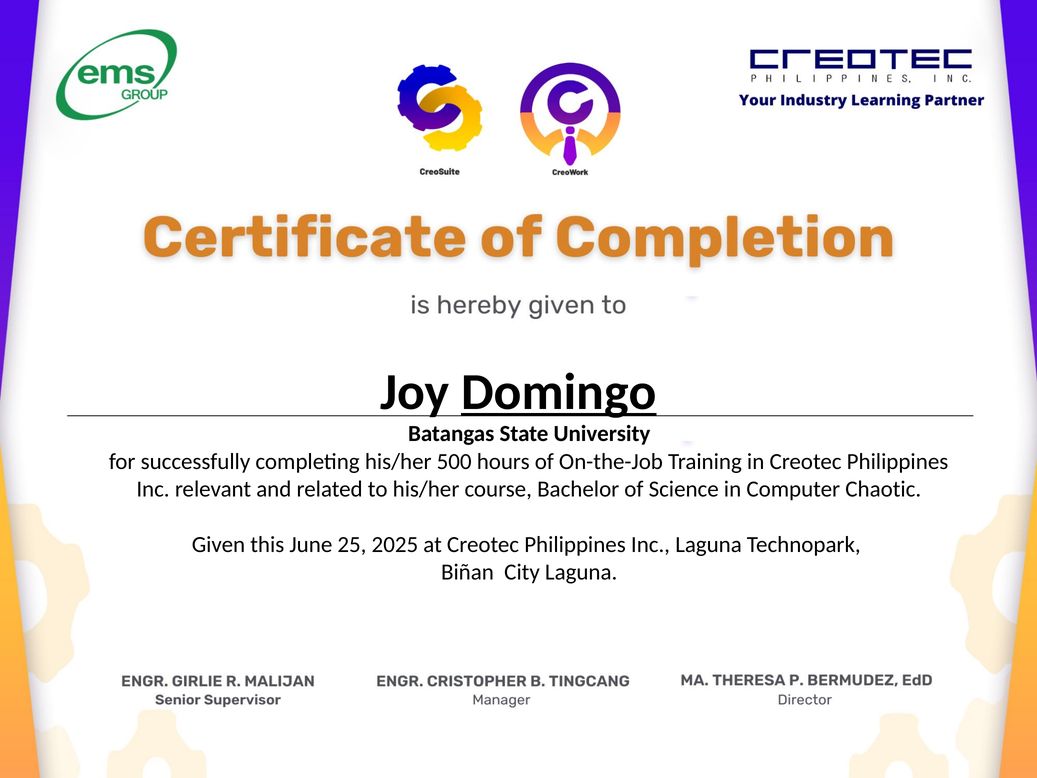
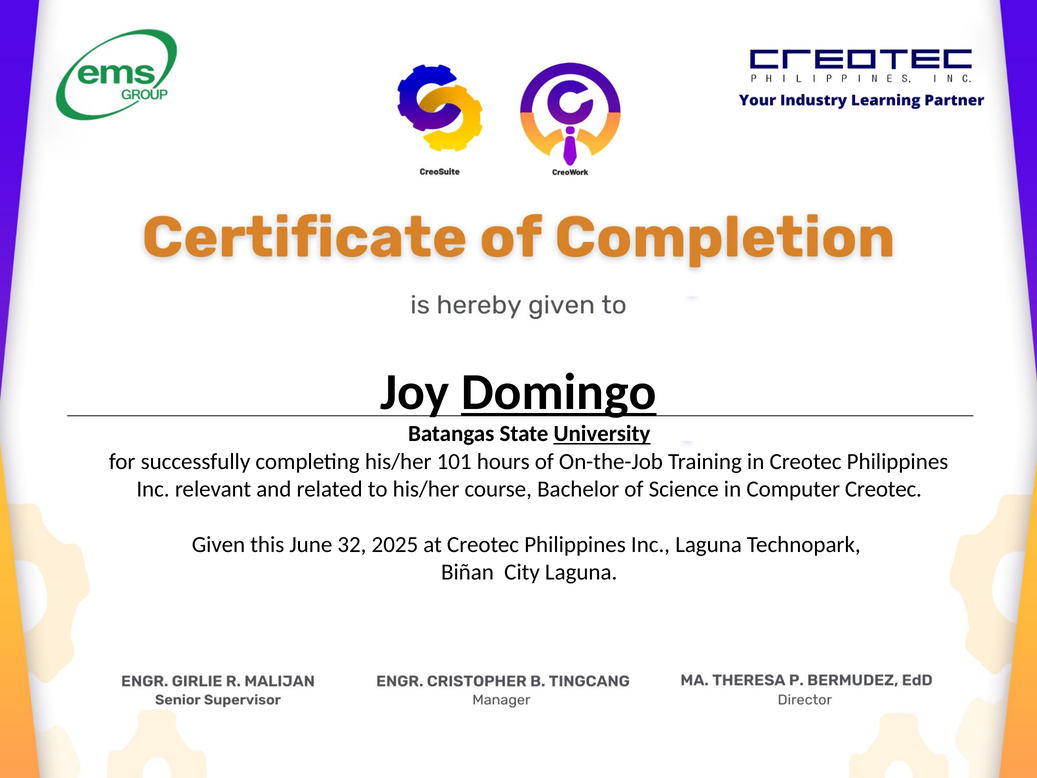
University underline: none -> present (602, 434)
500: 500 -> 101 (454, 461)
Computer Chaotic: Chaotic -> Creotec (883, 489)
25: 25 -> 32 (352, 544)
